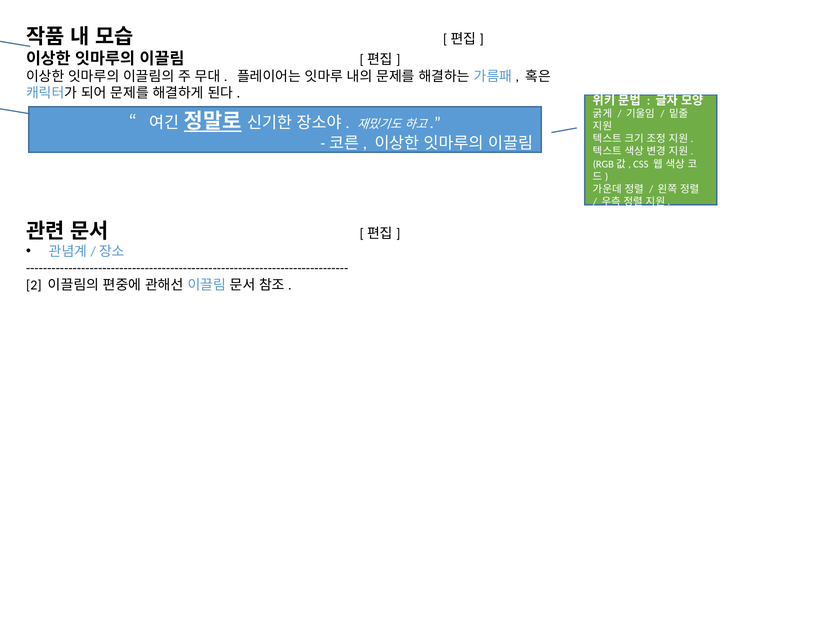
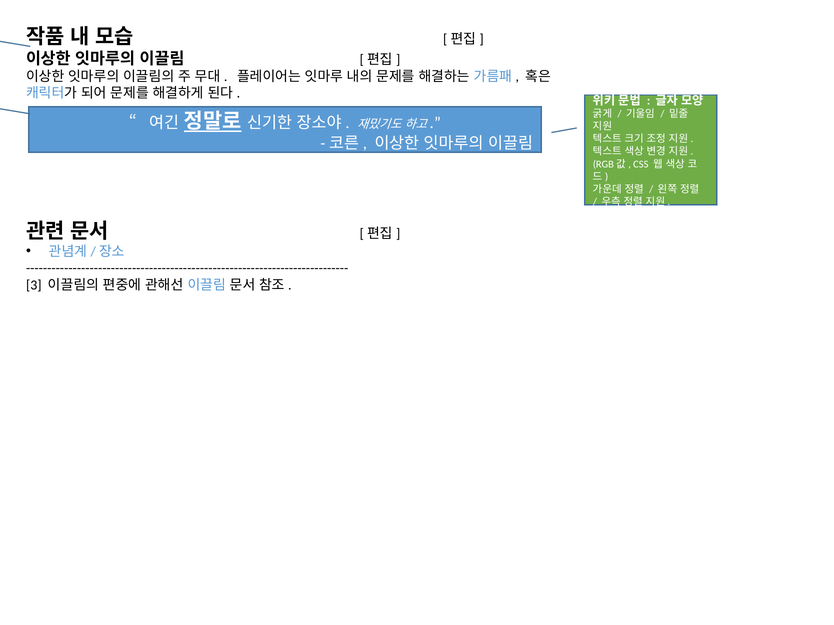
2: 2 -> 3 (34, 285)
